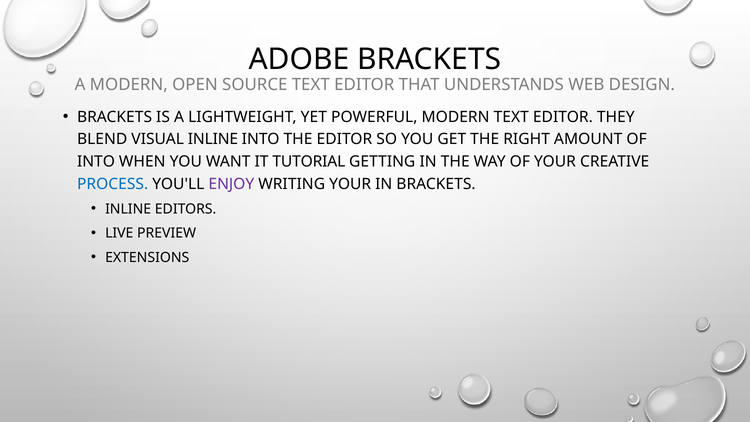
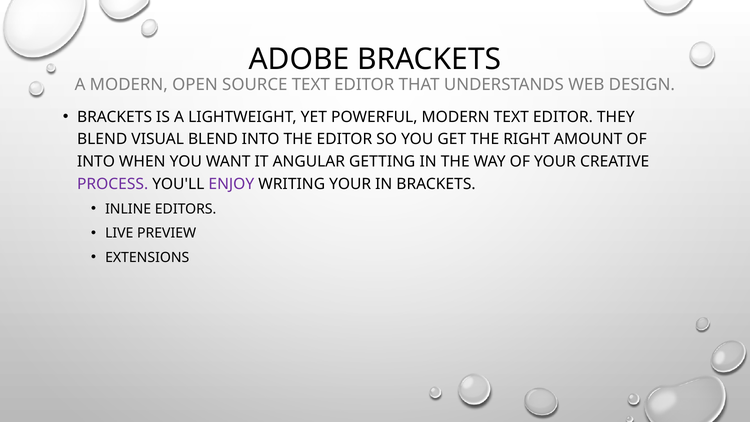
VISUAL INLINE: INLINE -> BLEND (213, 139)
TUTORIAL: TUTORIAL -> ANGULAR (309, 162)
PROCESS colour: blue -> purple (113, 184)
